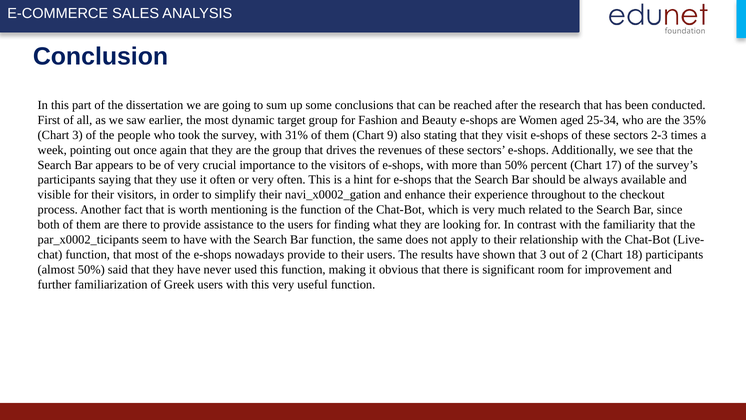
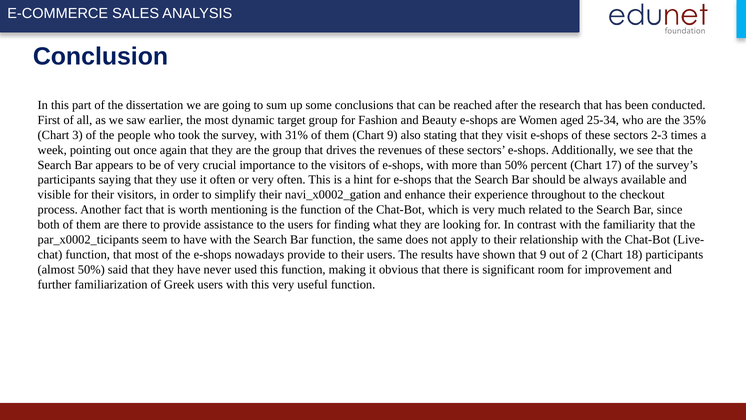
that 3: 3 -> 9 (543, 254)
